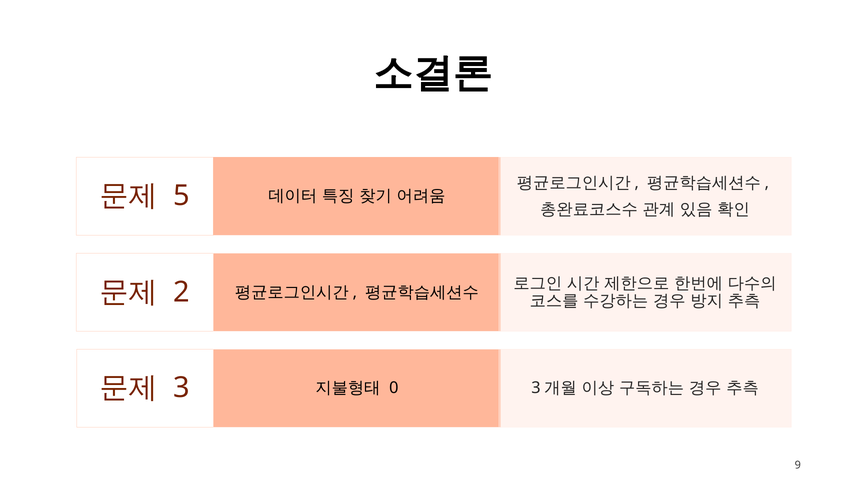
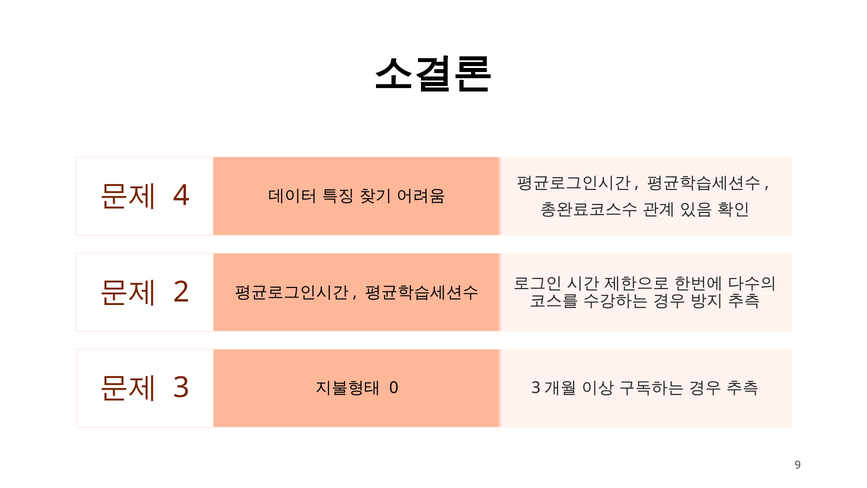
5: 5 -> 4 (182, 196)
